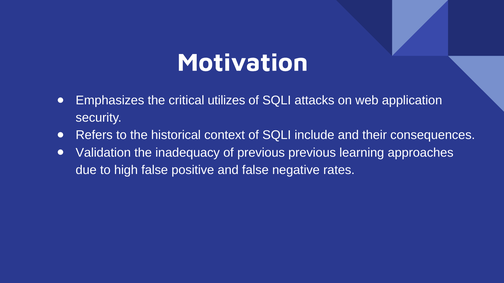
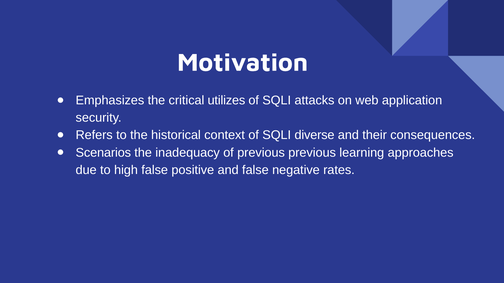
include: include -> diverse (315, 135)
Validation: Validation -> Scenarios (103, 153)
